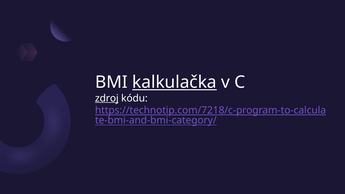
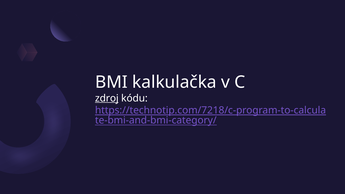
kalkulačka underline: present -> none (174, 82)
